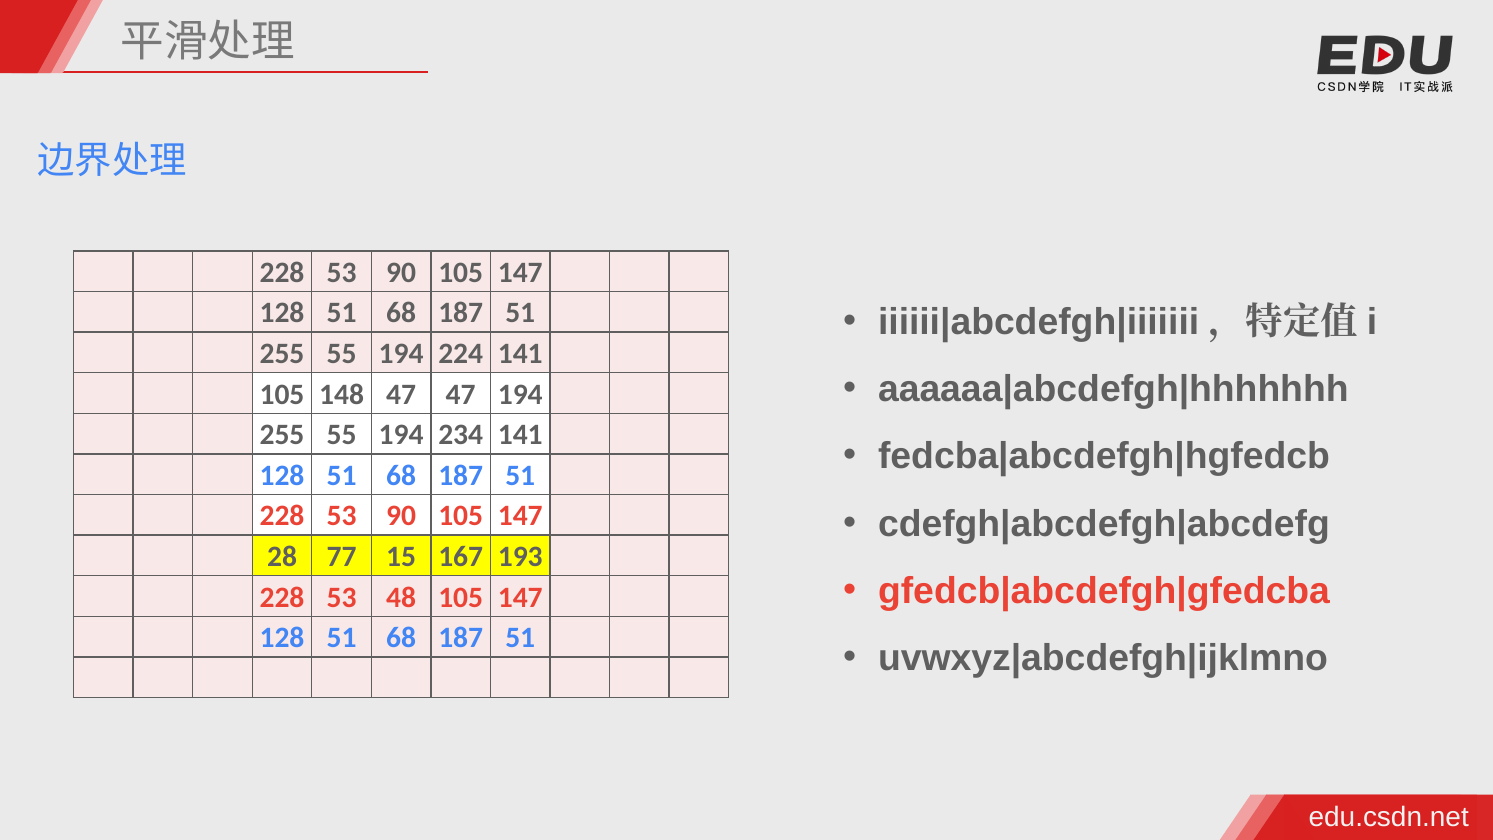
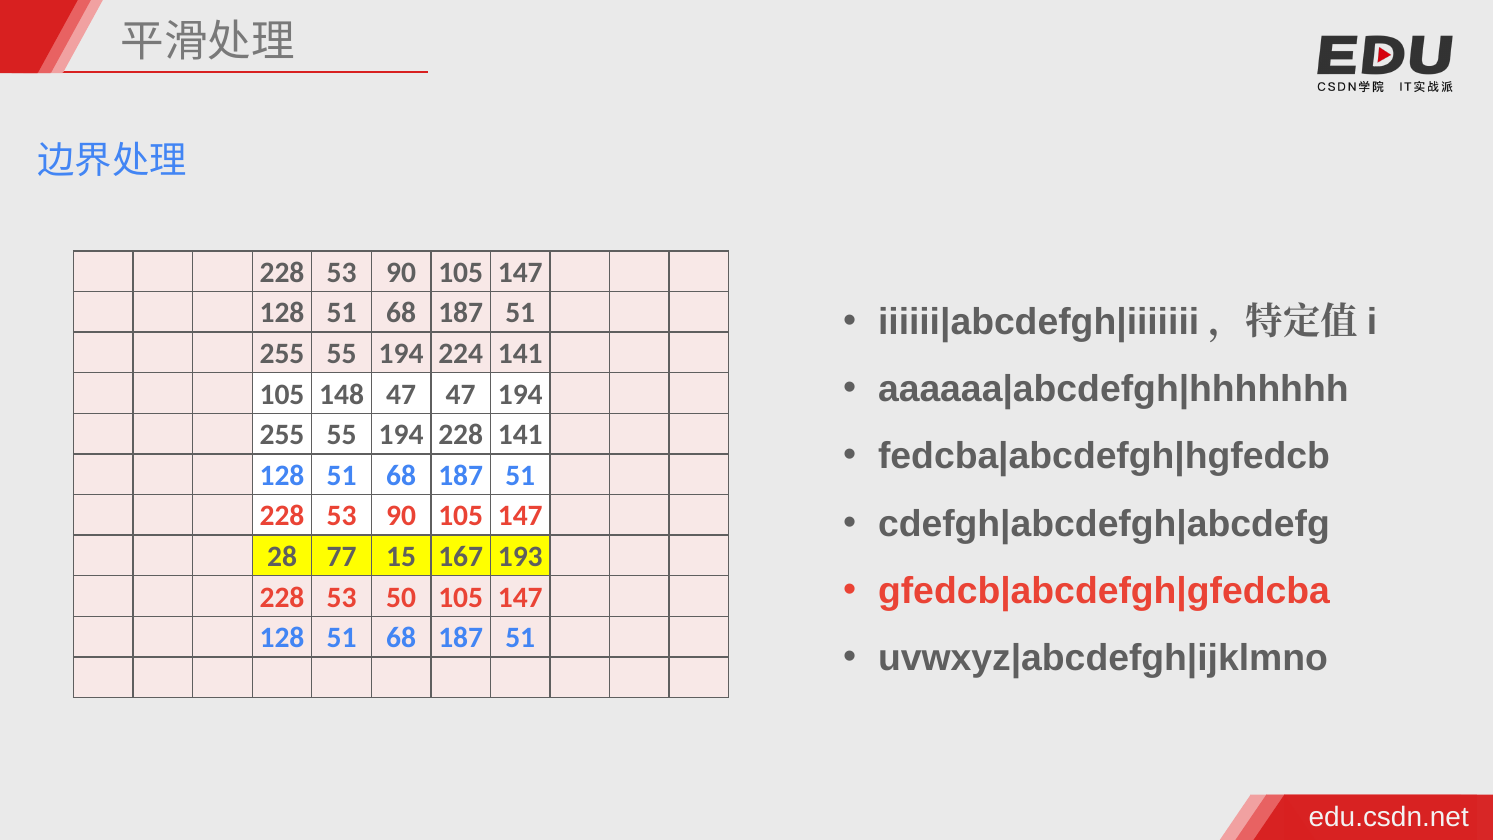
194 234: 234 -> 228 (461, 435)
48: 48 -> 50 (401, 597)
